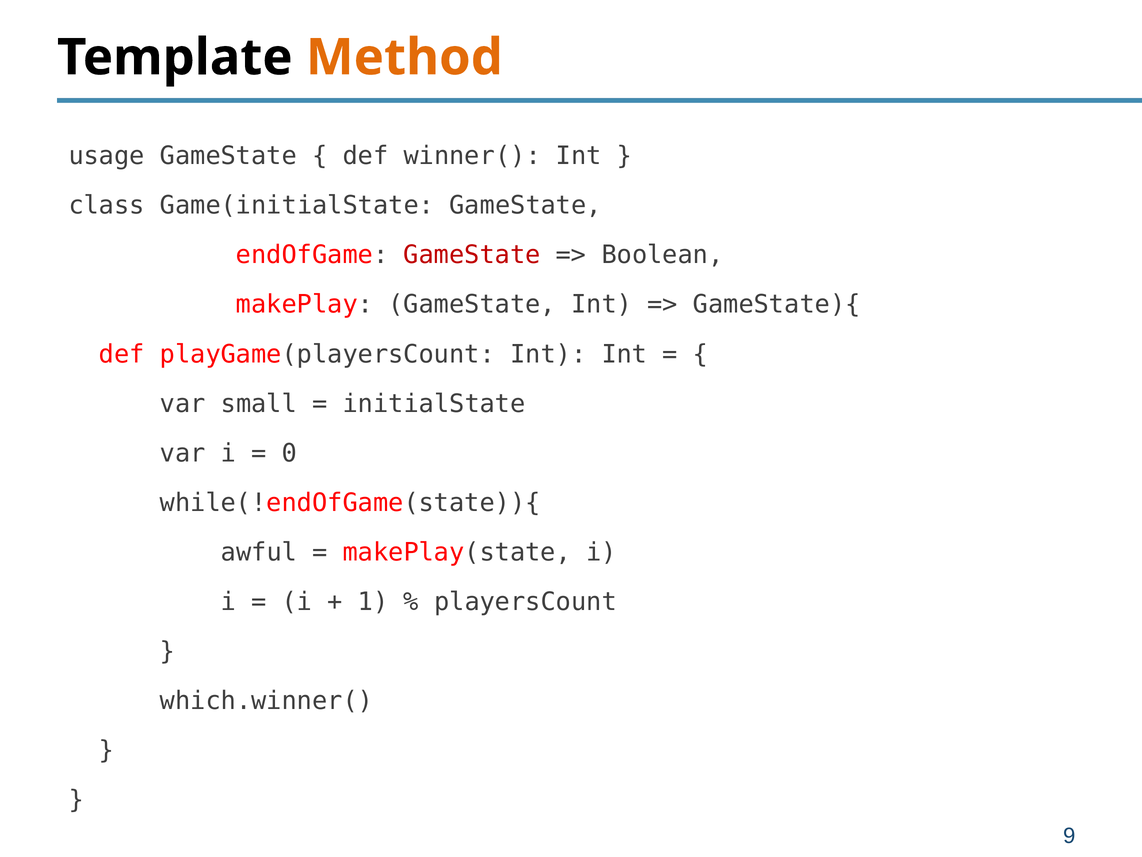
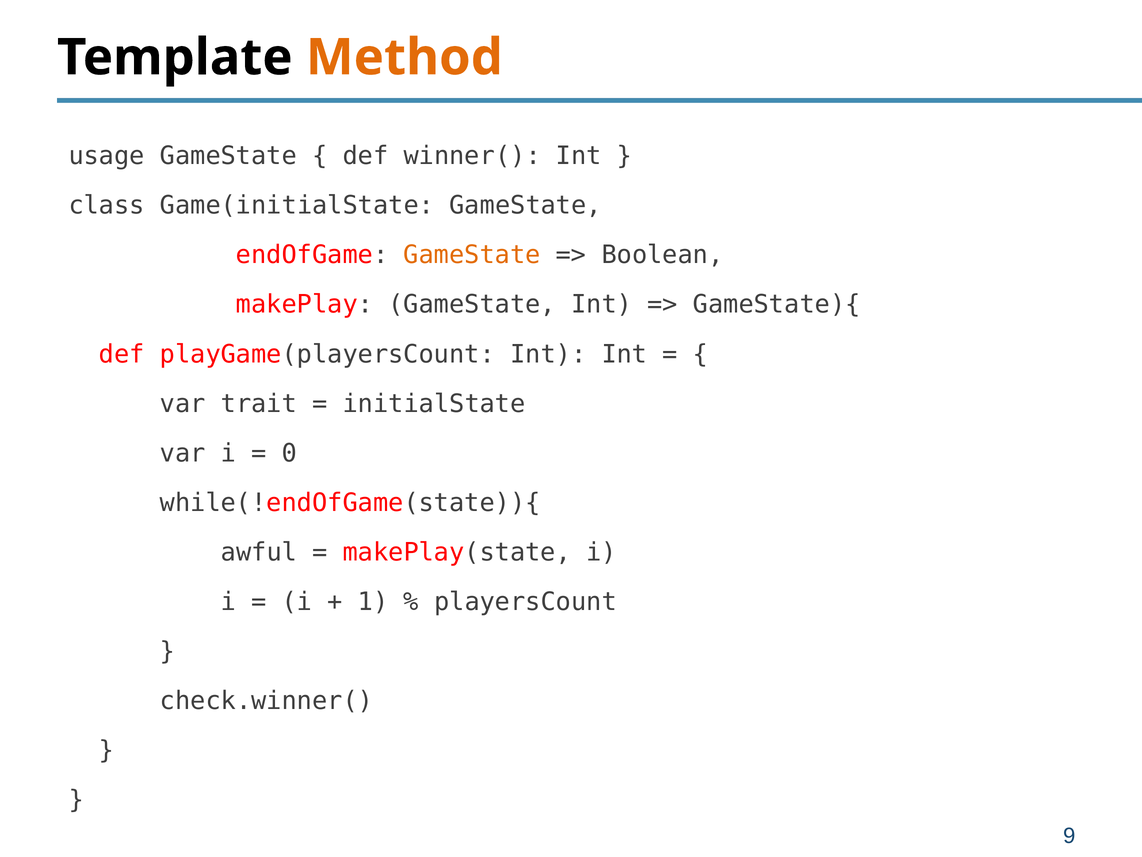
GameState colour: red -> orange (472, 255)
small: small -> trait (259, 403)
which.winner(: which.winner( -> check.winner( (266, 700)
